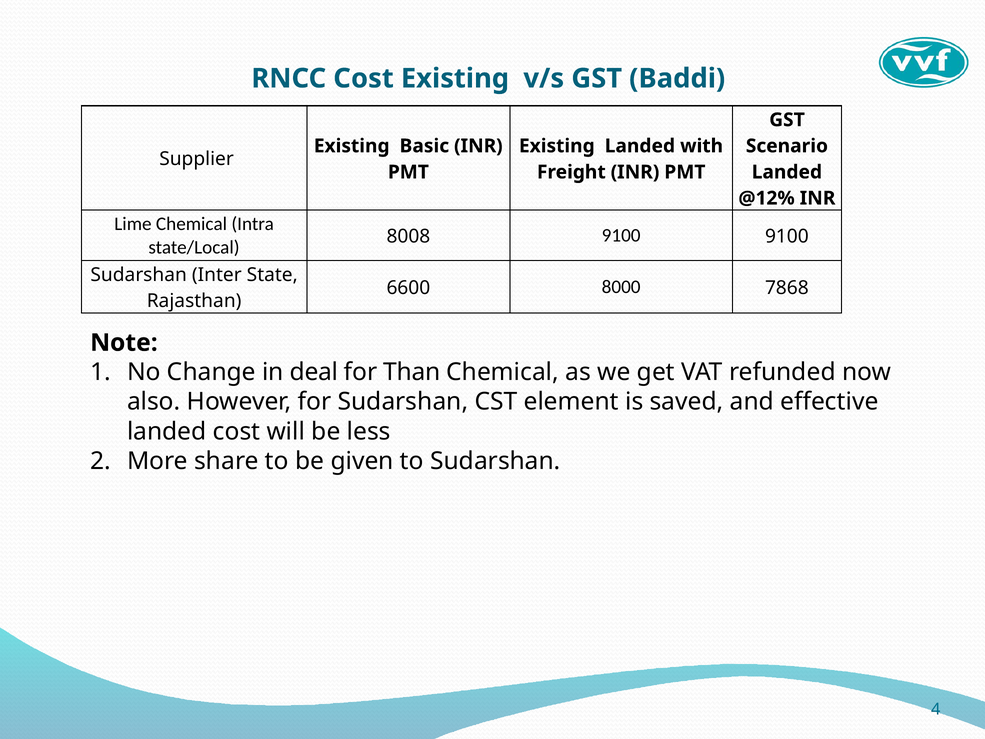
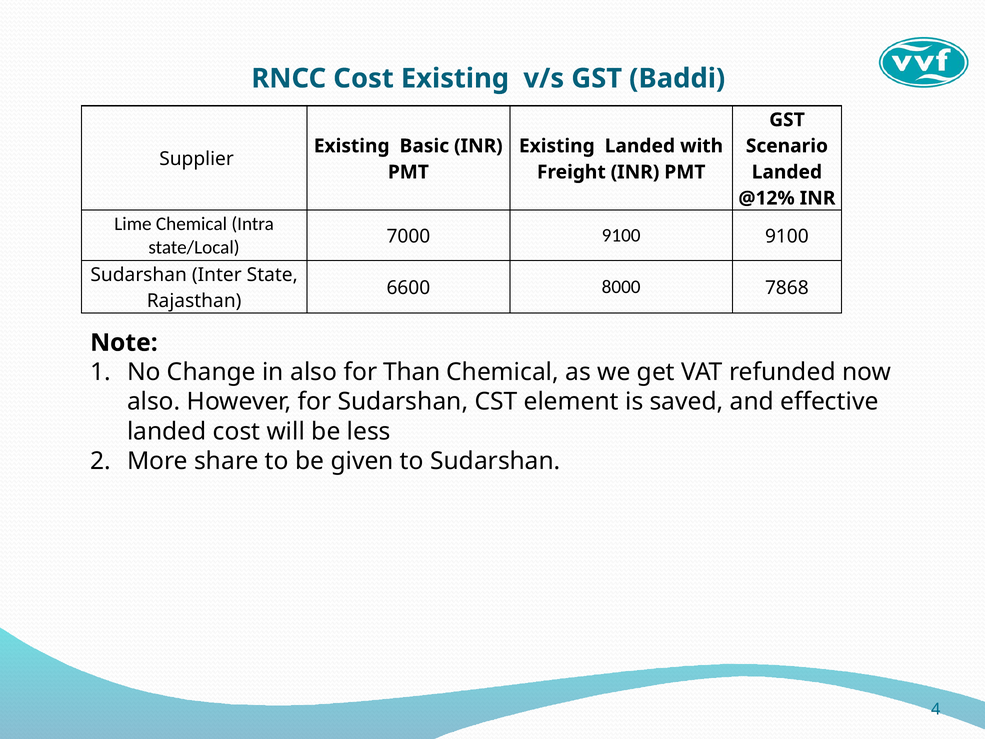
8008: 8008 -> 7000 (408, 236)
in deal: deal -> also (314, 372)
